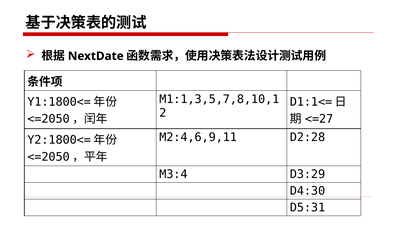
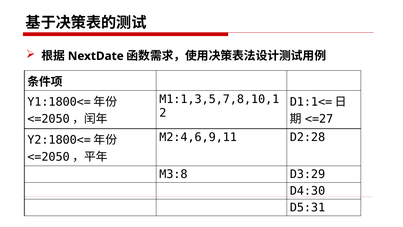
M3:4: M3:4 -> M3:8 (173, 174)
